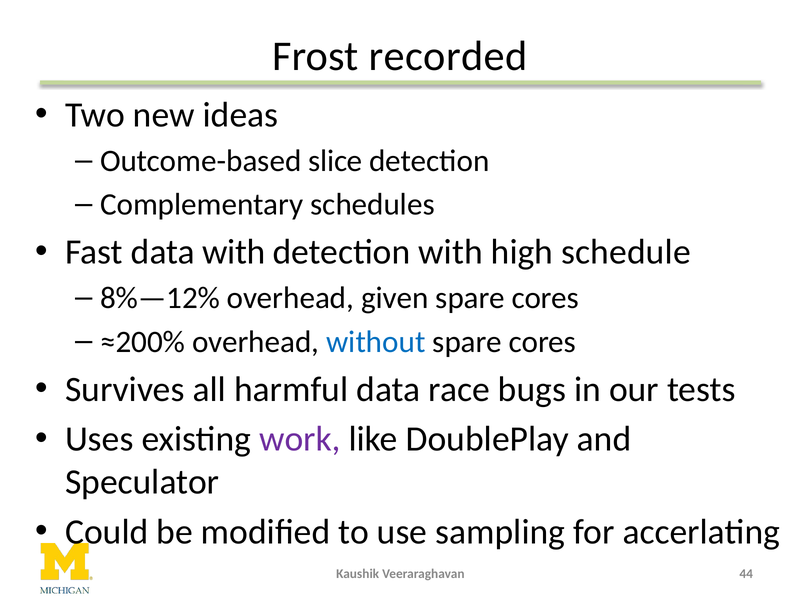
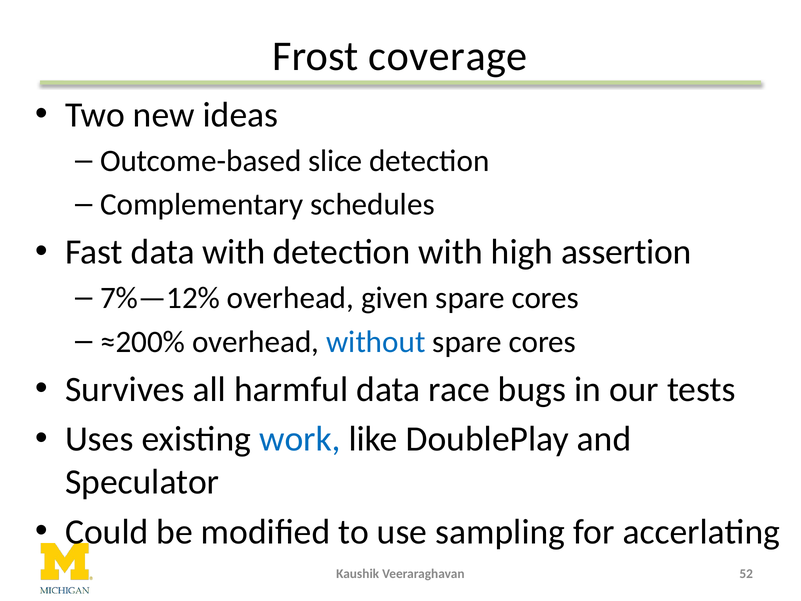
recorded: recorded -> coverage (448, 56)
schedule: schedule -> assertion (626, 252)
8%—12%: 8%—12% -> 7%—12% (160, 298)
work colour: purple -> blue (300, 439)
44: 44 -> 52 (746, 574)
